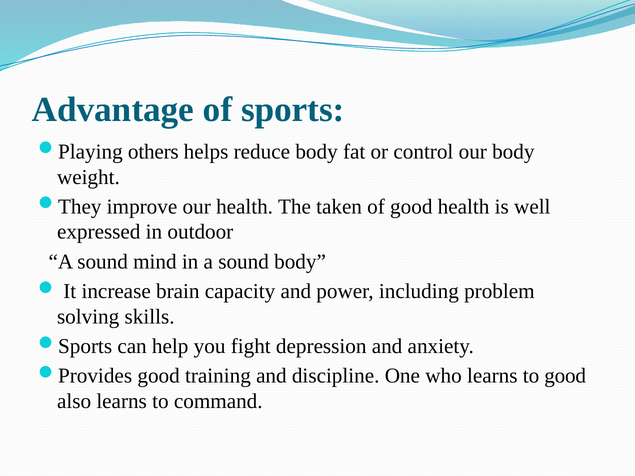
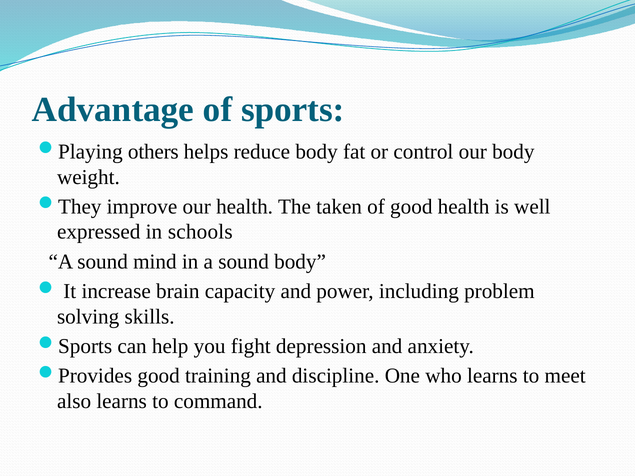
outdoor: outdoor -> schools (200, 232)
to good: good -> meet (565, 376)
